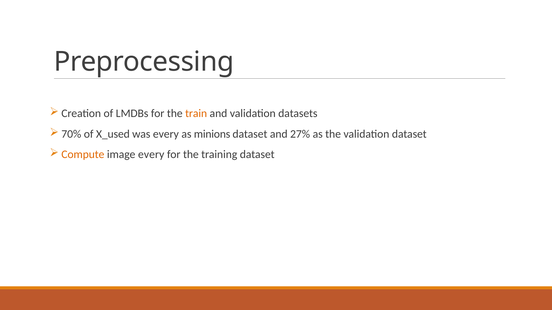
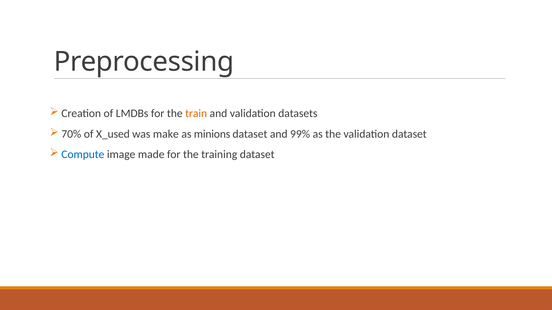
was every: every -> make (166, 134)
27%: 27% -> 99% (300, 134)
Compute colour: orange -> blue (83, 155)
image every: every -> made (151, 155)
